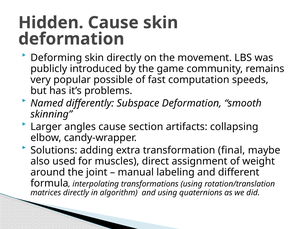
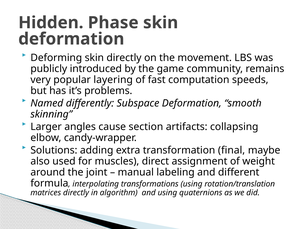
Hidden Cause: Cause -> Phase (113, 23)
possible: possible -> layering (113, 80)
